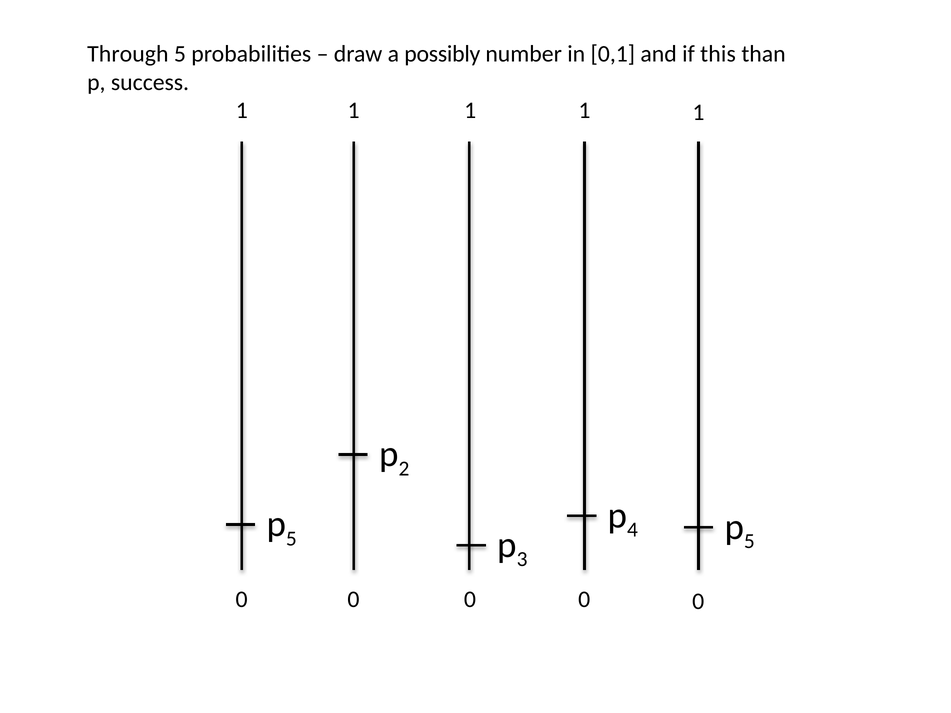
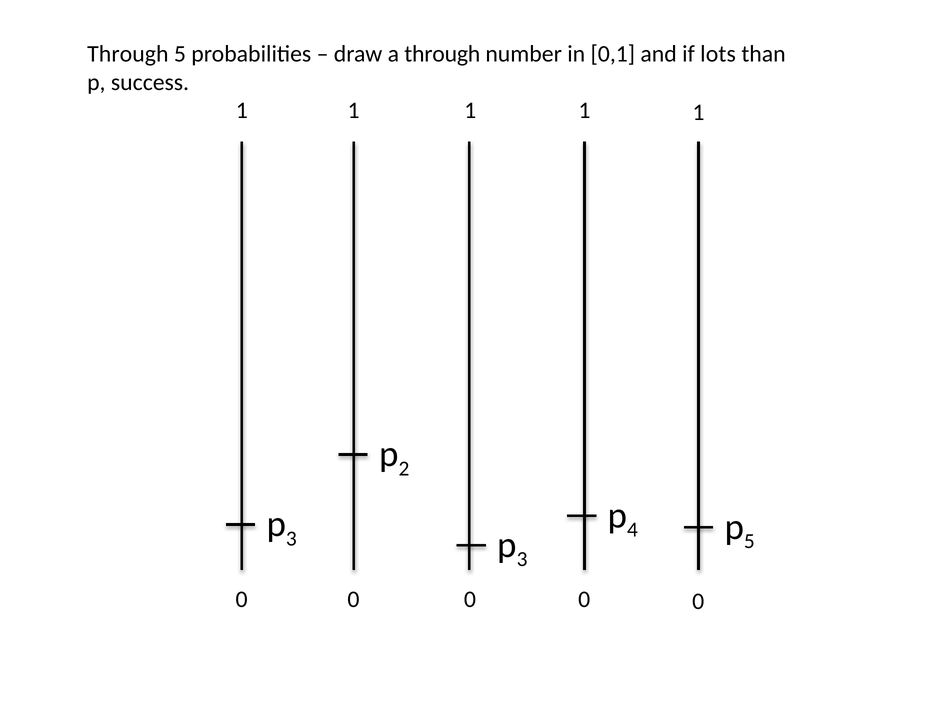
a possibly: possibly -> through (442, 54)
this: this -> lots (718, 54)
5: 5 -> 3 (291, 539)
